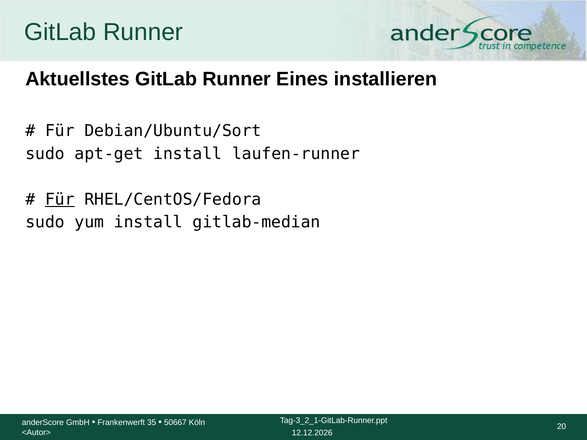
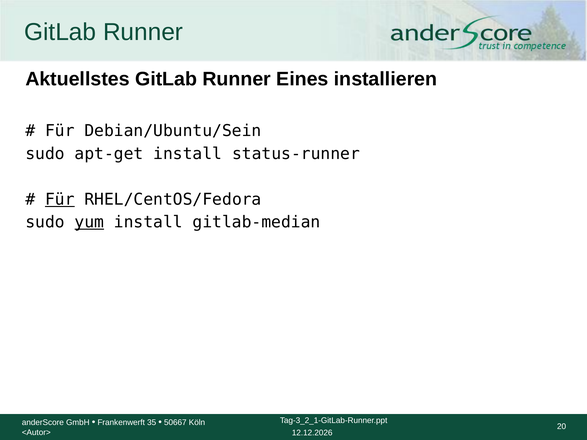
Debian/Ubuntu/Sort: Debian/Ubuntu/Sort -> Debian/Ubuntu/Sein (173, 131)
laufen-runner: laufen-runner -> status-runner (296, 154)
yum underline: none -> present (89, 222)
